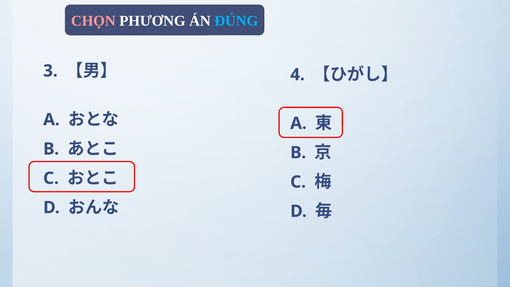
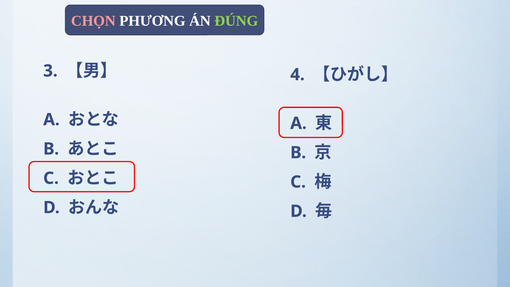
ĐÚNG colour: light blue -> light green (236, 21)
